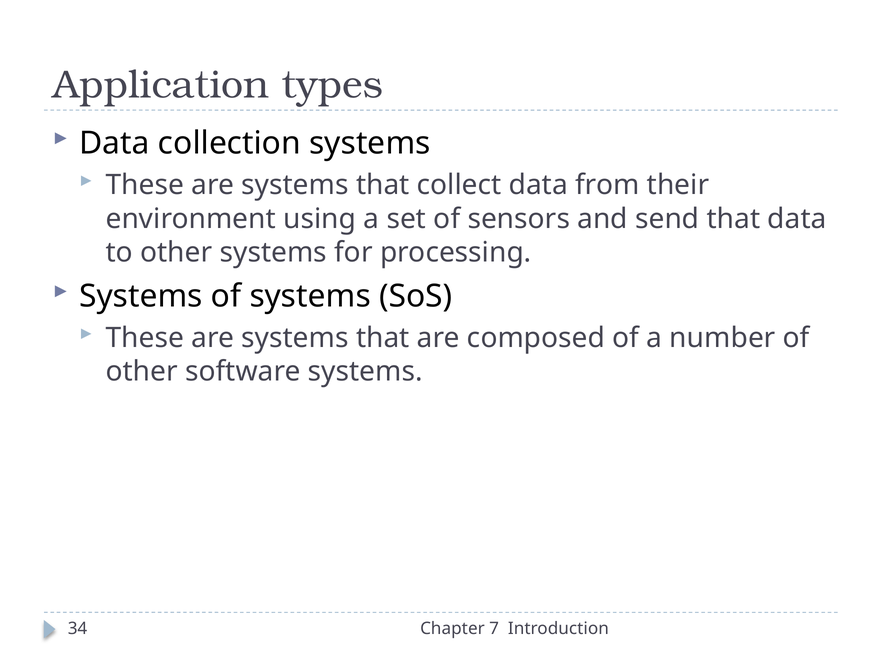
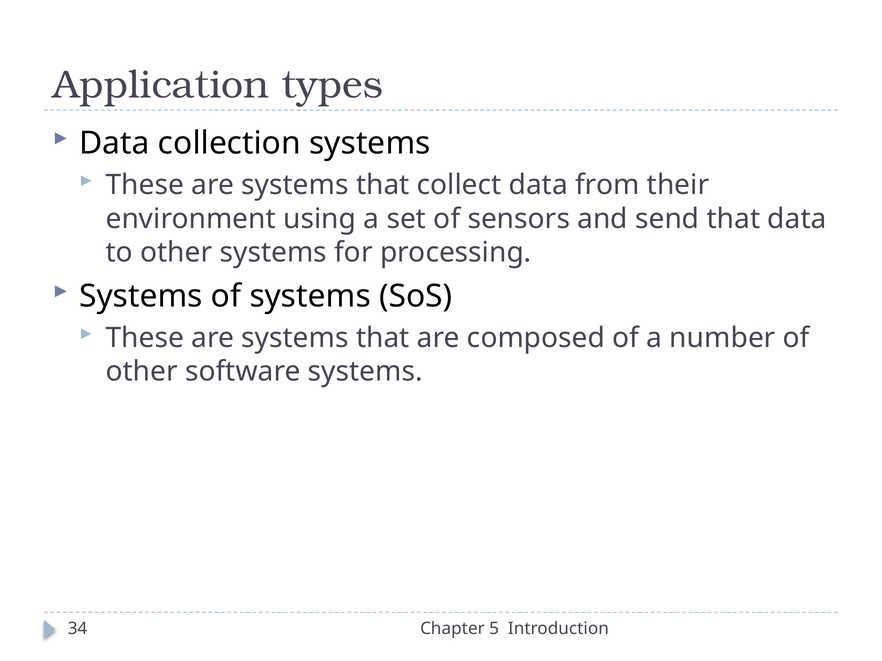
7: 7 -> 5 (494, 629)
